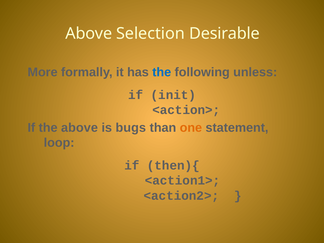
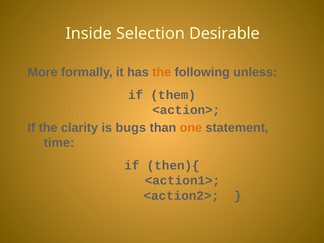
Above: Above -> Inside (89, 34)
the colour: blue -> orange (162, 72)
init: init -> them (173, 95)
the above: above -> clarity (80, 128)
loop: loop -> time (59, 143)
